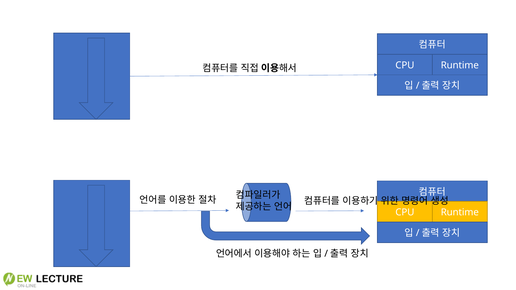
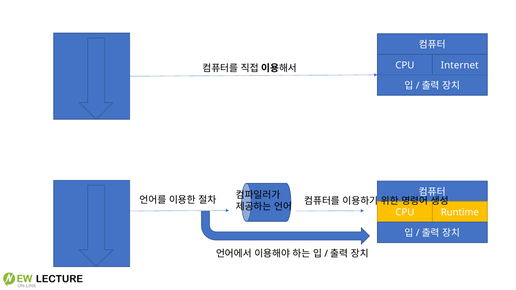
Runtime: Runtime -> Internet (460, 65)
